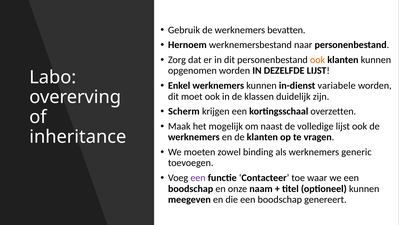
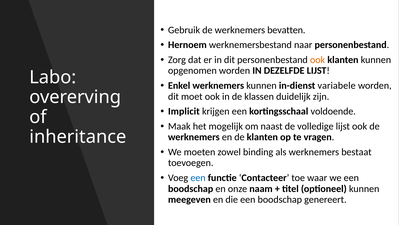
Scherm: Scherm -> Implicit (184, 111)
overzetten: overzetten -> voldoende (333, 111)
generic: generic -> bestaat (356, 152)
een colour: purple -> blue (198, 177)
